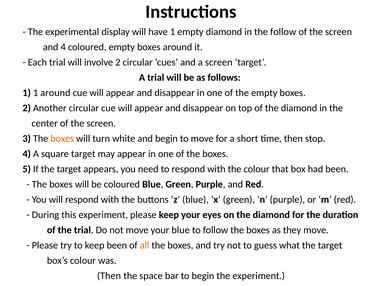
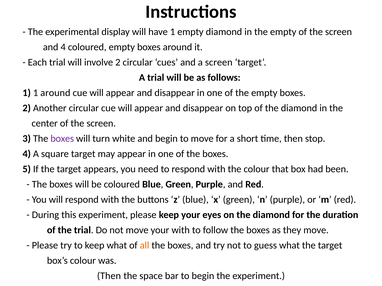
in the follow: follow -> empty (283, 32)
boxes colour: orange -> purple (62, 139)
your blue: blue -> with (181, 231)
keep been: been -> what (117, 246)
